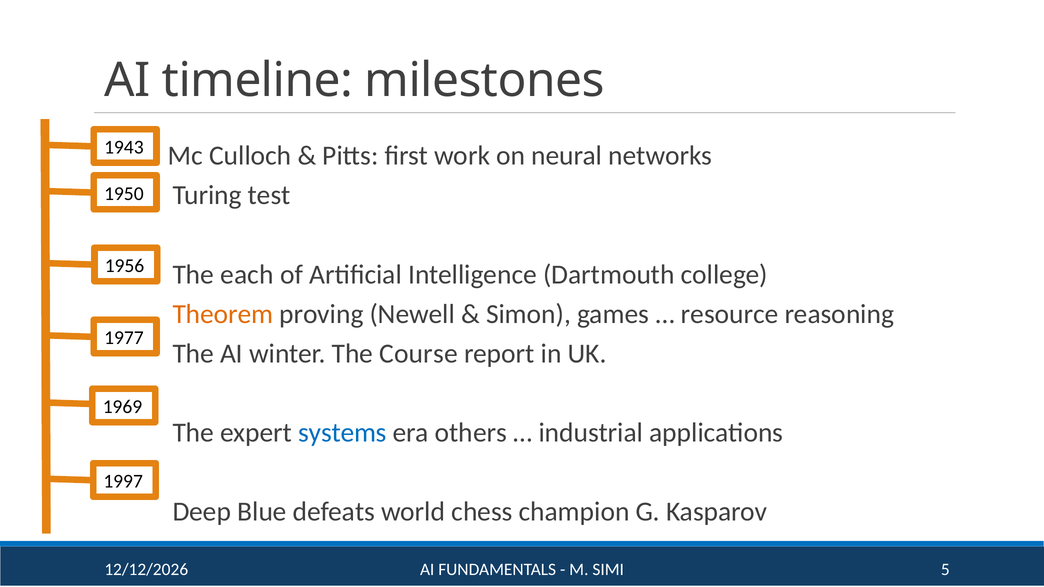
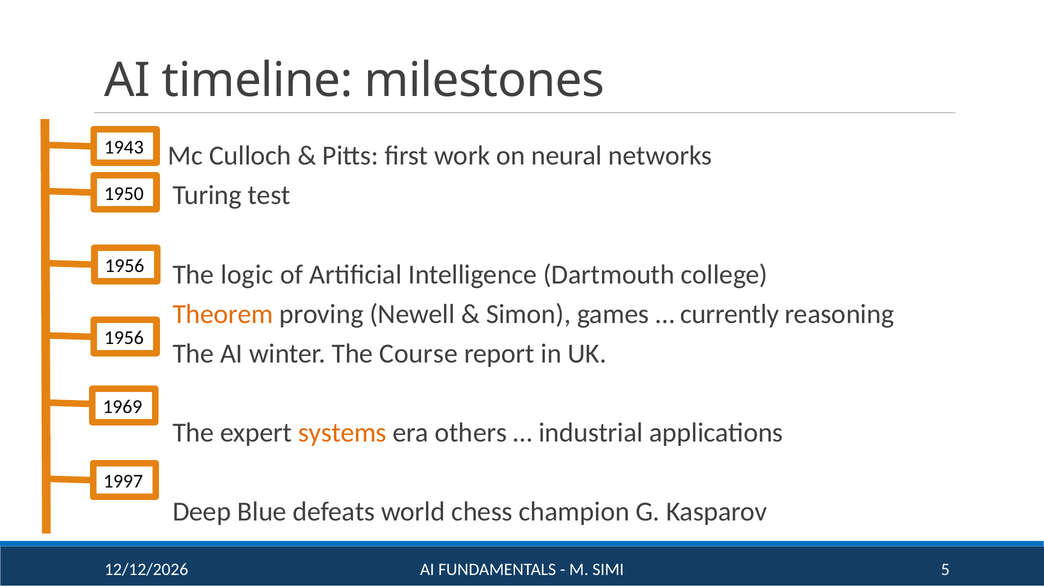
each: each -> logic (247, 275)
resource: resource -> currently (730, 314)
1977: 1977 -> 1956 (124, 338)
systems colour: blue -> orange (343, 433)
